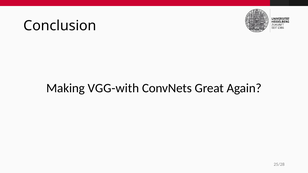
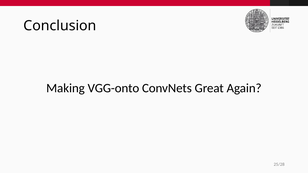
VGG-with: VGG-with -> VGG-onto (113, 88)
